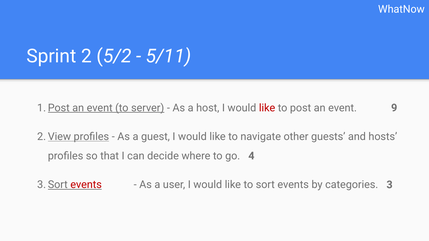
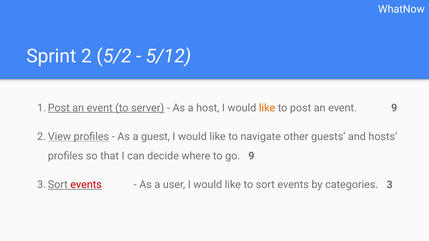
5/11: 5/11 -> 5/12 (169, 56)
like colour: red -> orange (267, 108)
go 4: 4 -> 9 (251, 156)
